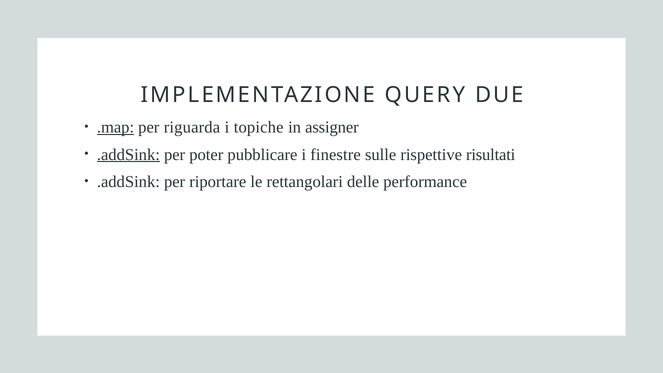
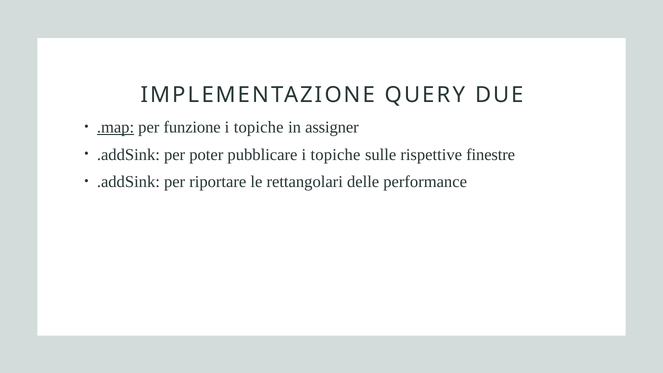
riguarda: riguarda -> funzione (192, 127)
.addSink underline: present -> none (128, 155)
pubblicare i finestre: finestre -> topiche (335, 155)
risultati: risultati -> finestre (491, 155)
